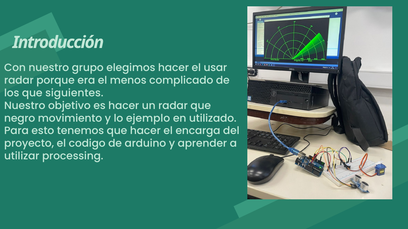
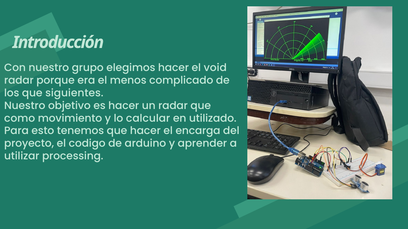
usar: usar -> void (215, 68)
negro: negro -> como (20, 118)
ejemplo: ejemplo -> calcular (148, 118)
